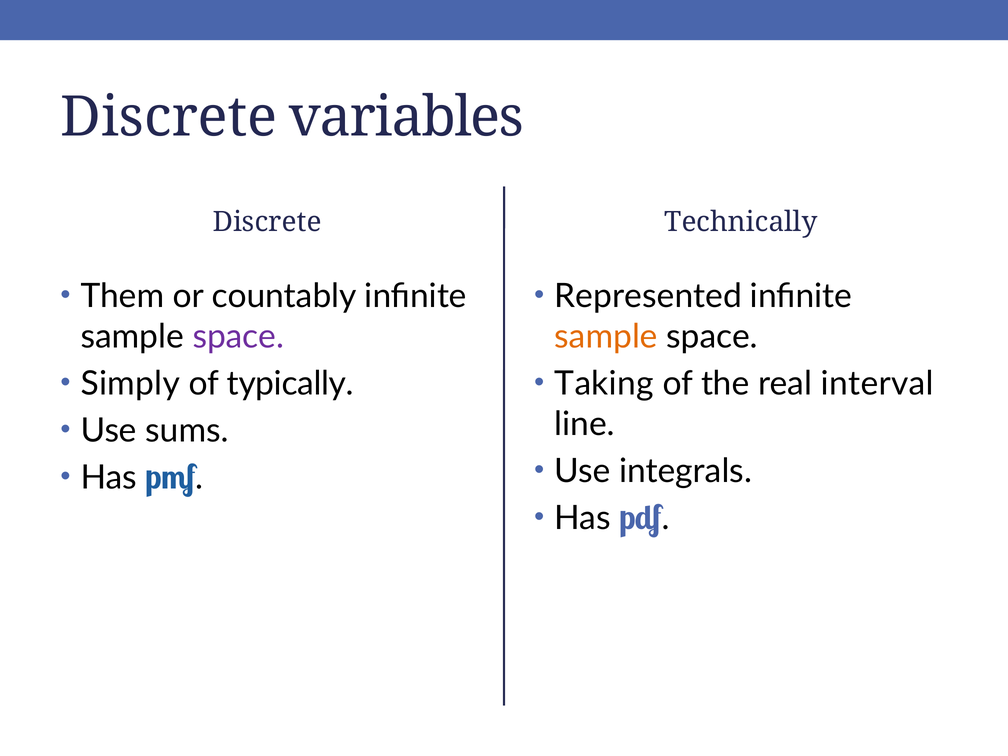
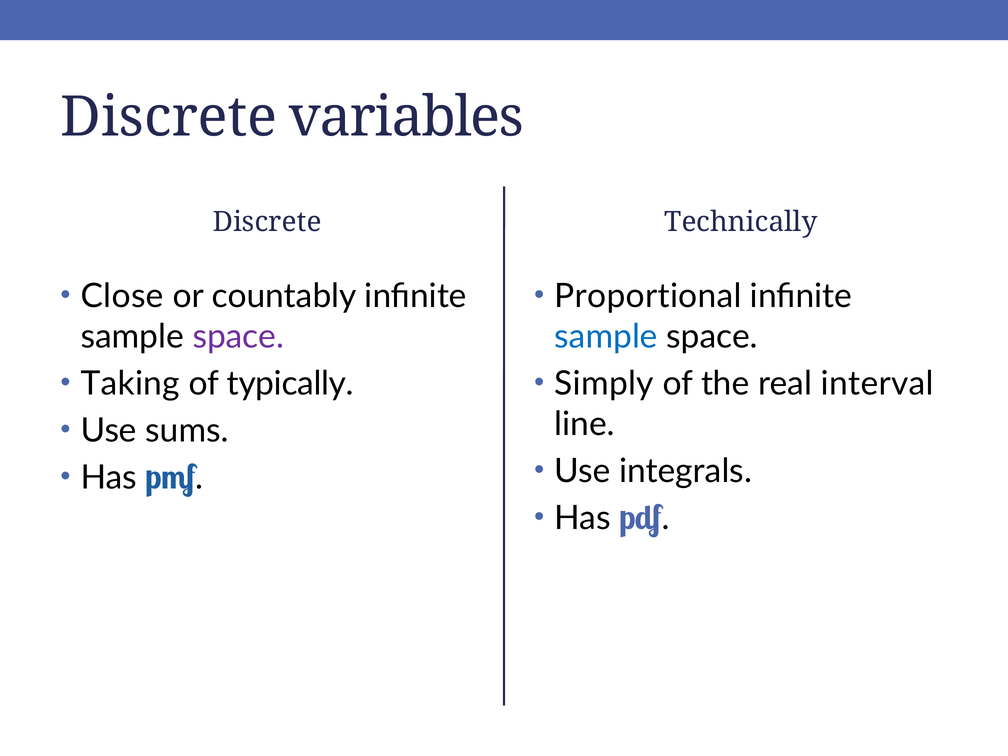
Them: Them -> Close (122, 296)
Represented: Represented -> Proportional (648, 296)
sample colour: orange -> blue (606, 337)
Simply: Simply -> Taking (130, 384)
Taking: Taking -> Simply (604, 384)
